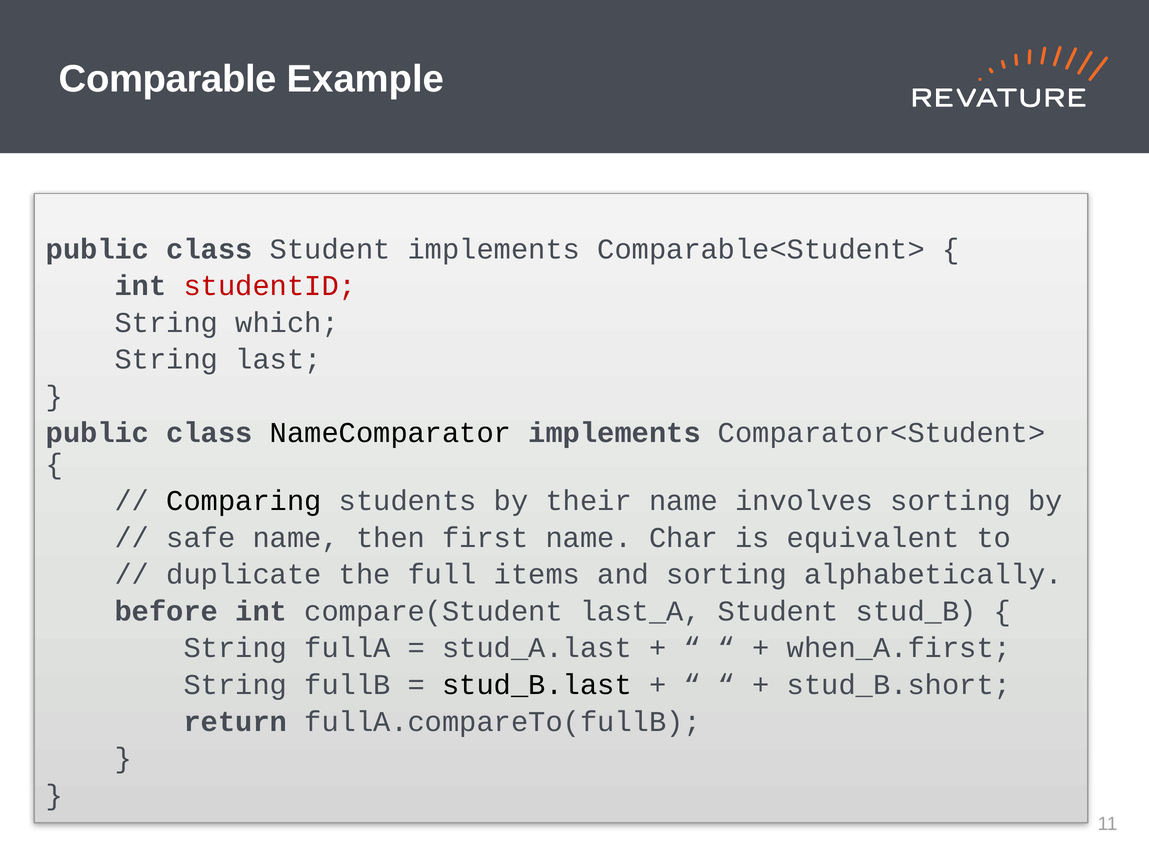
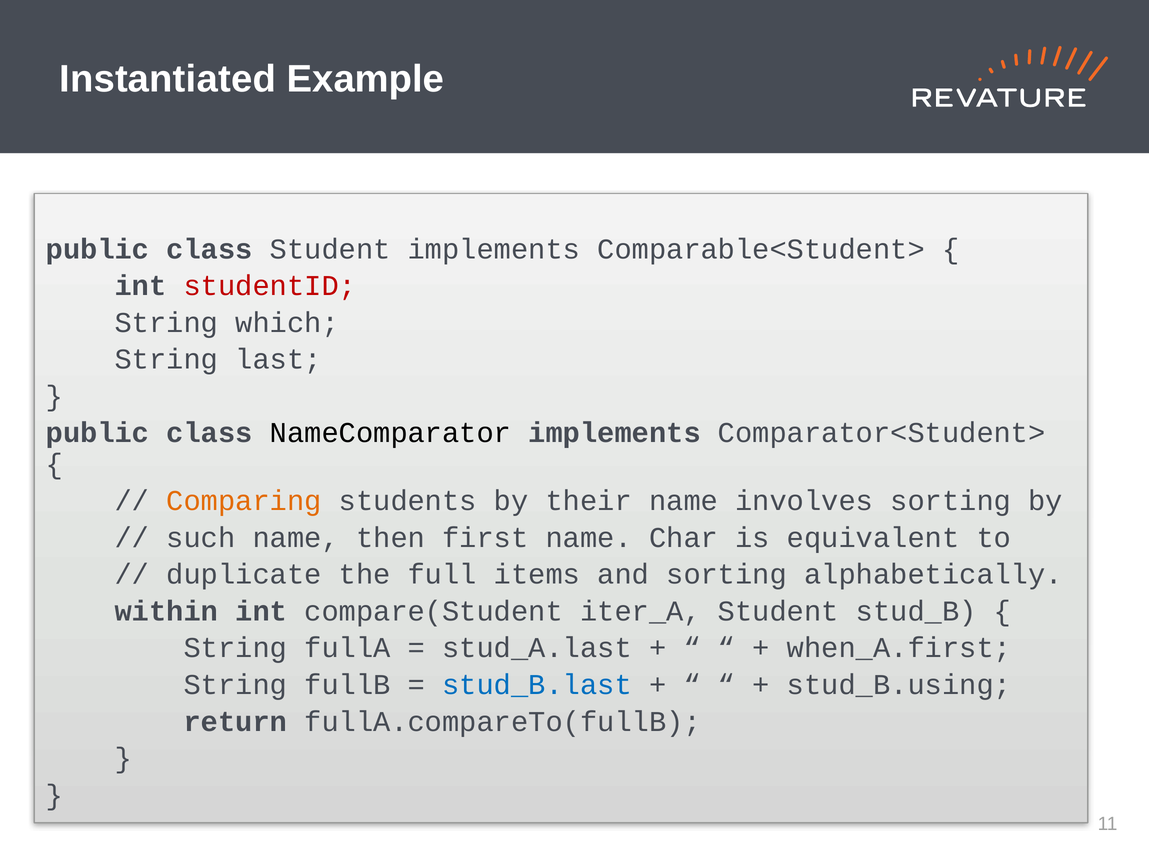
Comparable: Comparable -> Instantiated (168, 79)
Comparing colour: black -> orange (244, 501)
safe: safe -> such (201, 537)
before: before -> within (166, 611)
last_A: last_A -> iter_A (640, 611)
stud_B.last colour: black -> blue (537, 685)
stud_B.short: stud_B.short -> stud_B.using (899, 685)
